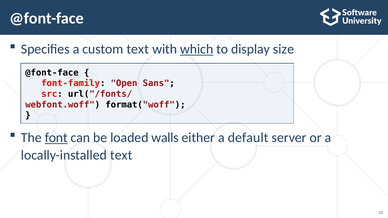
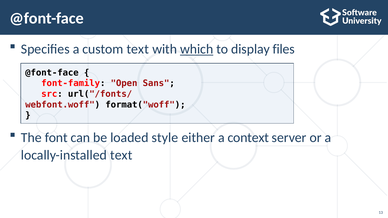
size: size -> files (284, 49)
font underline: present -> none (56, 138)
walls: walls -> style (165, 138)
default: default -> context (248, 138)
